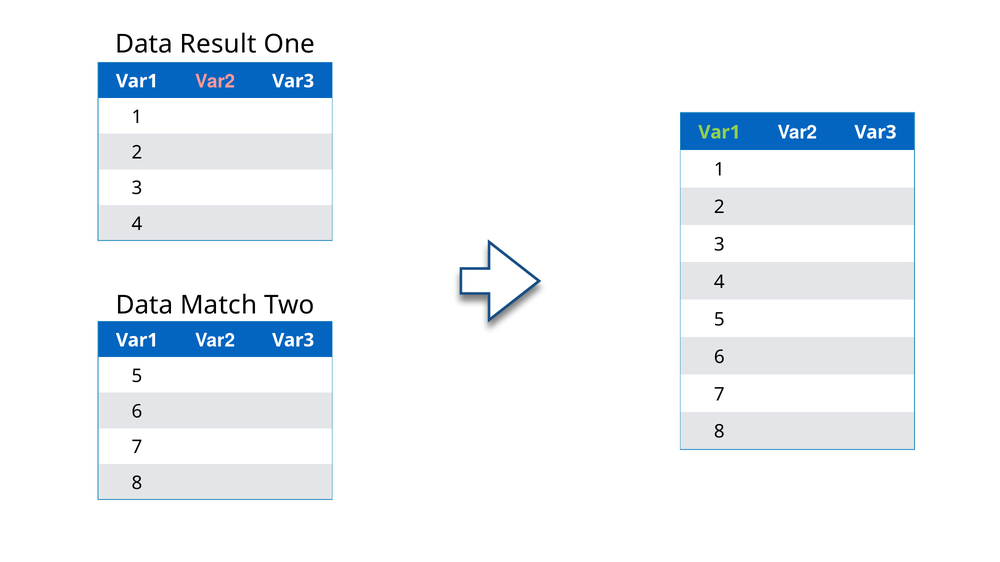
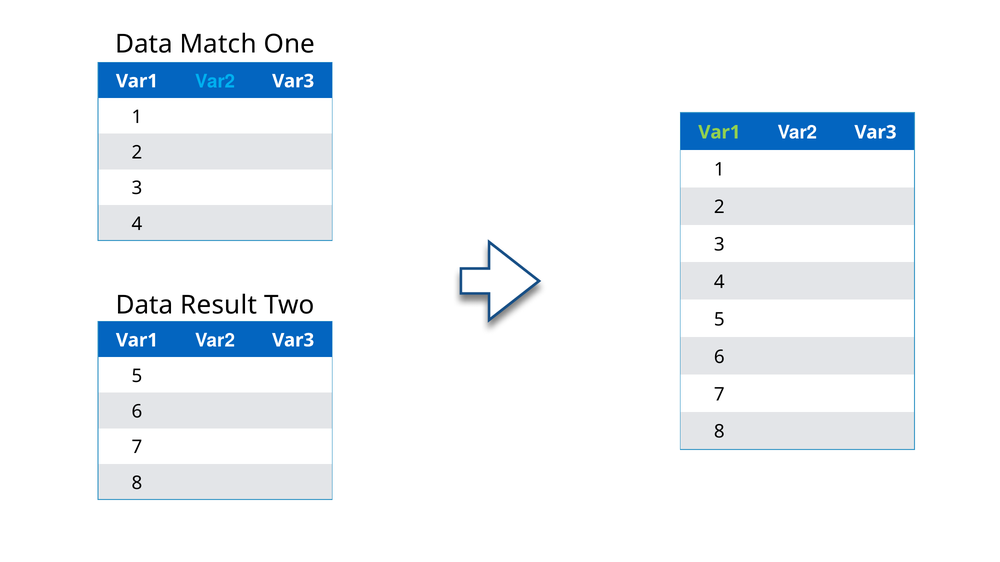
Result: Result -> Match (218, 44)
Var2 colour: pink -> light blue (215, 82)
Match: Match -> Result (219, 305)
